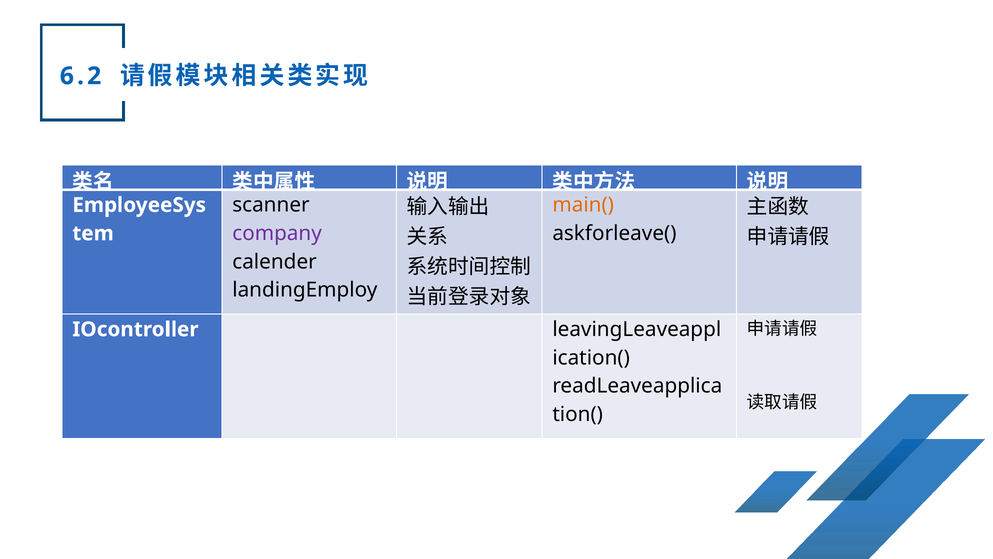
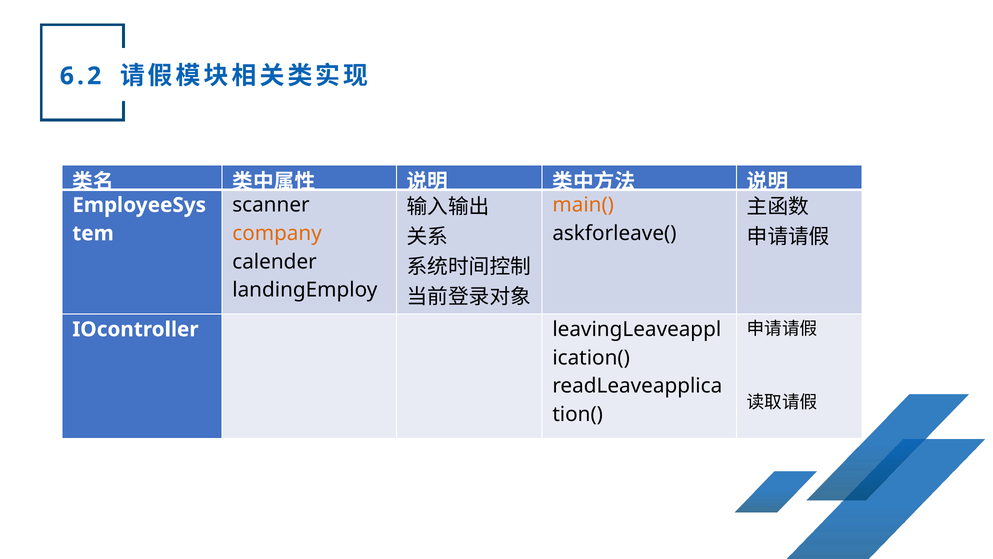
company colour: purple -> orange (277, 233)
